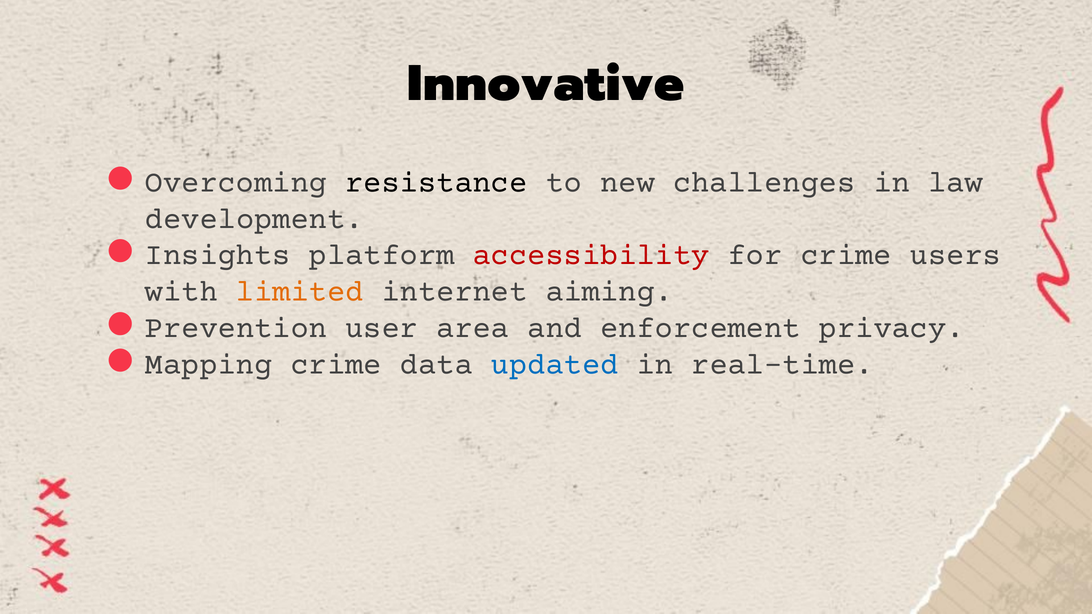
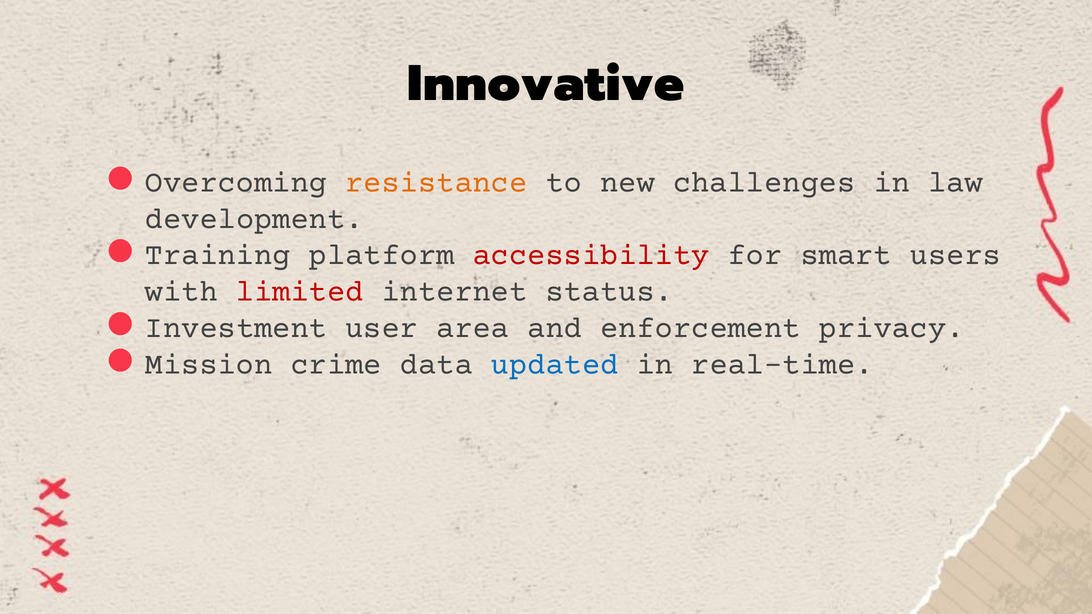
resistance colour: black -> orange (436, 182)
Insights: Insights -> Training (218, 255)
for crime: crime -> smart (846, 255)
limited colour: orange -> red (300, 291)
aiming: aiming -> status (609, 291)
Prevention: Prevention -> Investment (236, 327)
Mapping: Mapping -> Mission (209, 364)
